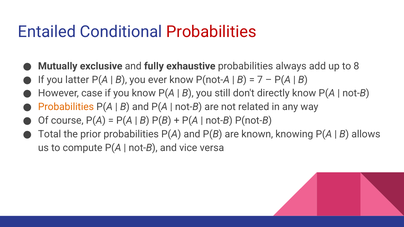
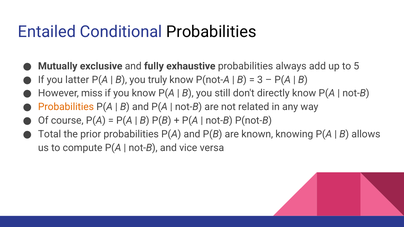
Probabilities colour: red -> black (211, 32)
8: 8 -> 5 (356, 66)
ever: ever -> truly (158, 80)
7: 7 -> 3 (260, 80)
case: case -> miss (92, 93)
